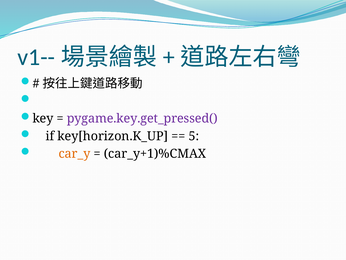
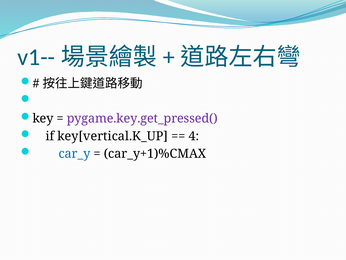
key[horizon.K_UP: key[horizon.K_UP -> key[vertical.K_UP (113, 136)
5: 5 -> 4 (194, 136)
car_y colour: orange -> blue (74, 153)
